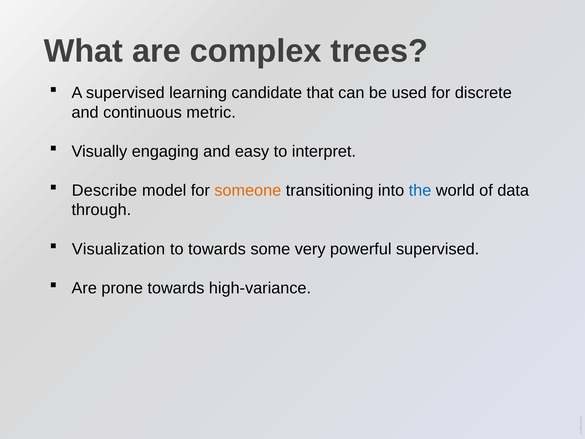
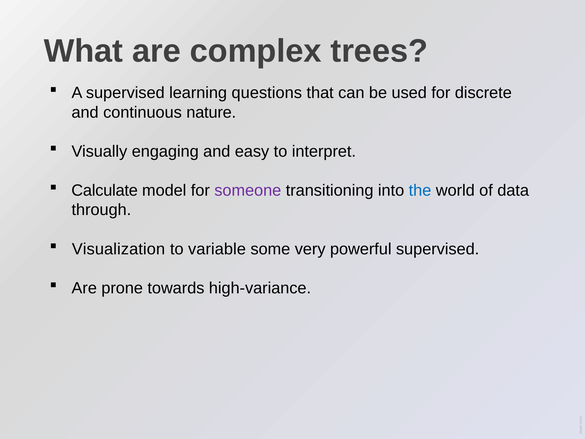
candidate: candidate -> questions (267, 93)
metric: metric -> nature (211, 112)
Describe: Describe -> Calculate (105, 190)
someone colour: orange -> purple (248, 190)
to towards: towards -> variable (217, 249)
